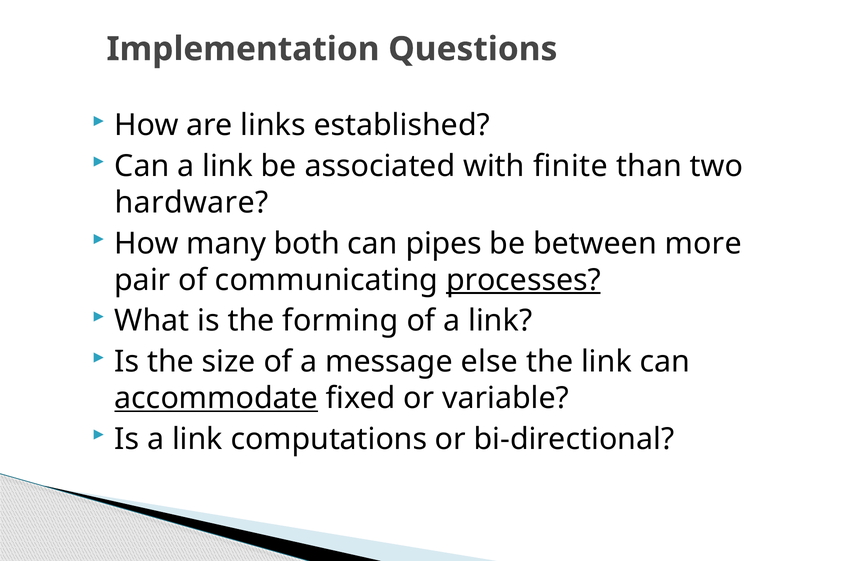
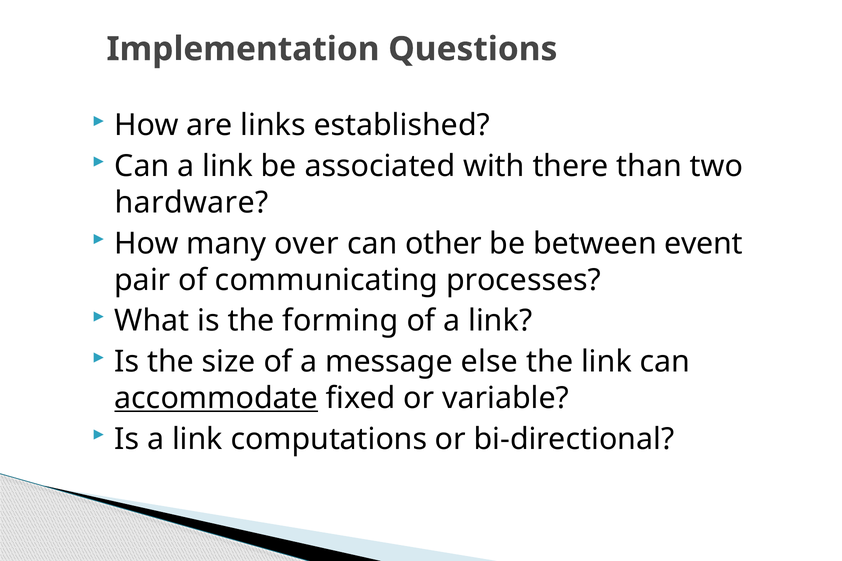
finite: finite -> there (571, 166)
both: both -> over (307, 244)
pipes: pipes -> other (444, 244)
more: more -> event (703, 244)
processes underline: present -> none (523, 280)
